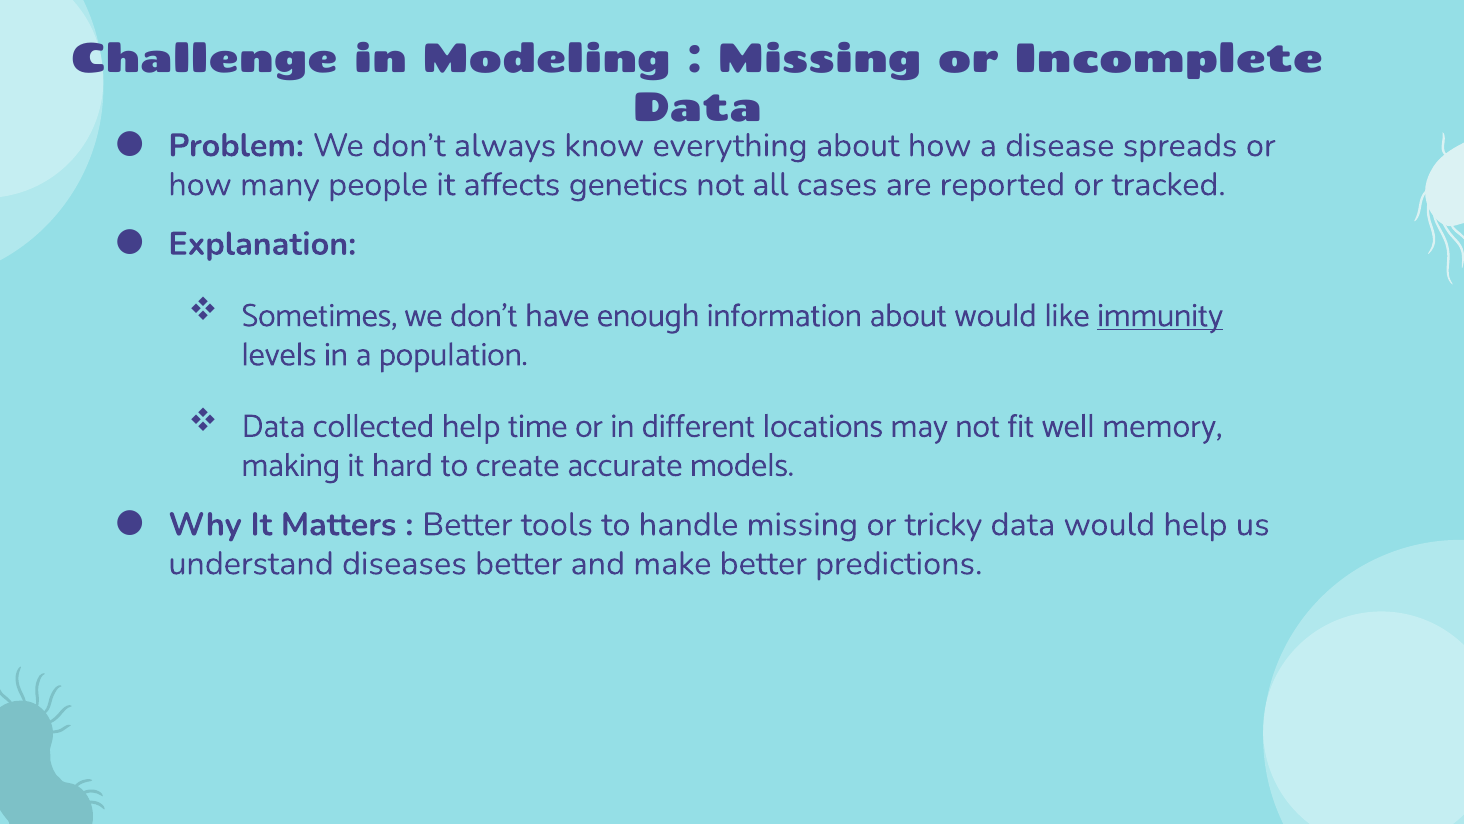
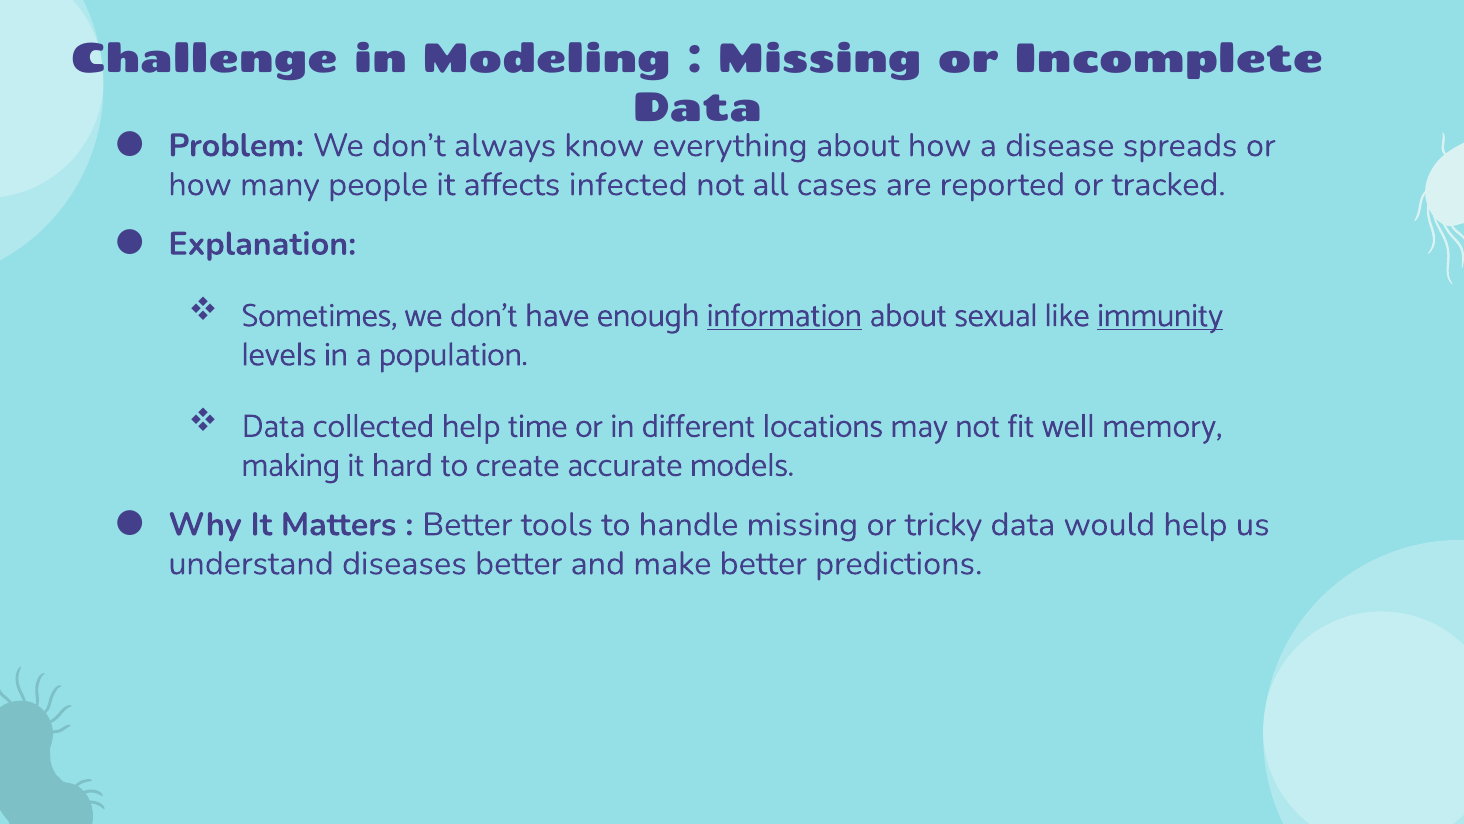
genetics: genetics -> infected (628, 184)
information underline: none -> present (784, 315)
about would: would -> sexual (996, 315)
